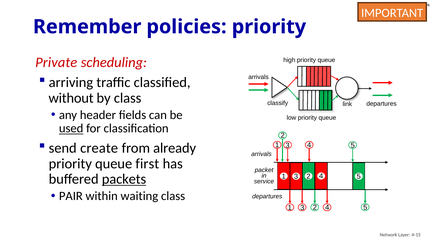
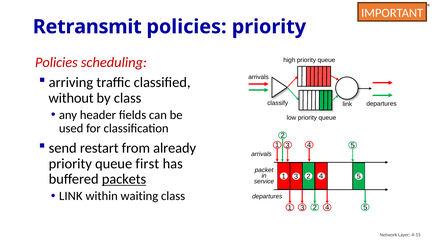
Remember: Remember -> Retransmit (87, 27)
Private: Private -> Policies (56, 62)
used underline: present -> none (71, 128)
create: create -> restart (99, 148)
PAIR: PAIR -> LINK (71, 196)
